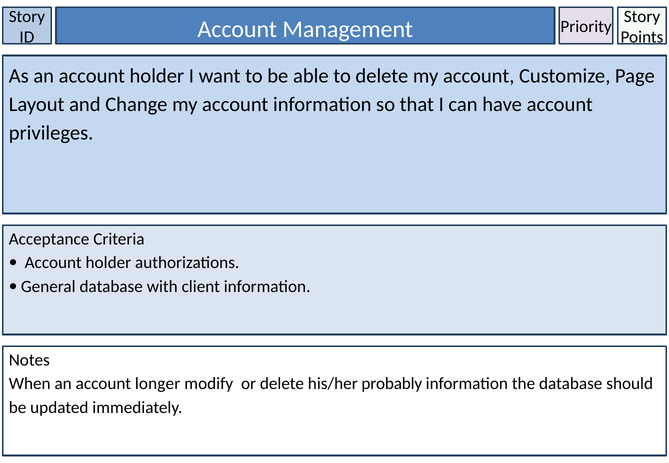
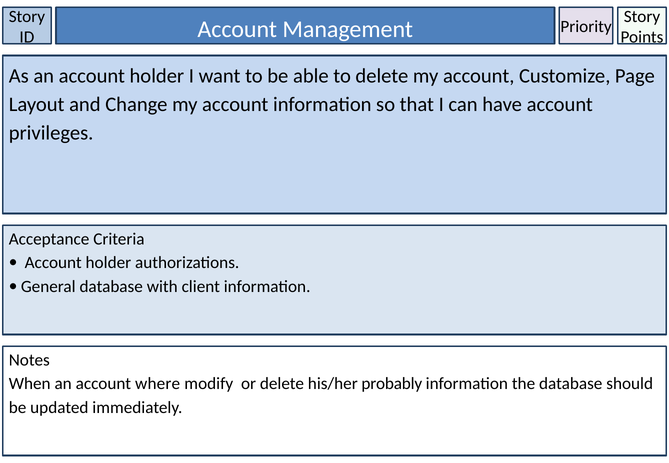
longer: longer -> where (158, 384)
